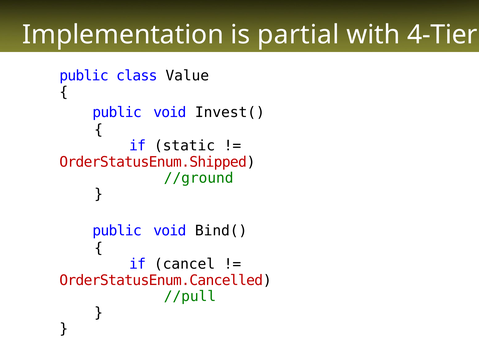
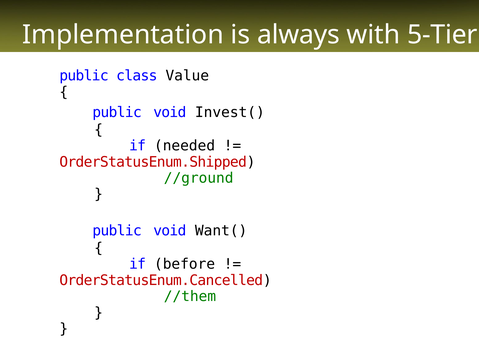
partial: partial -> always (298, 35)
4-Tier: 4-Tier -> 5-Tier (442, 35)
static: static -> needed (185, 146)
Bind(: Bind( -> Want( (221, 231)
cancel: cancel -> before (185, 264)
//pull: //pull -> //them (190, 297)
